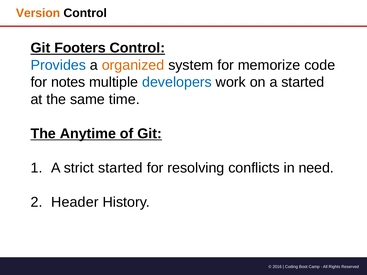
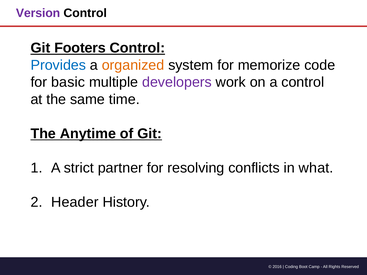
Version colour: orange -> purple (38, 13)
notes: notes -> basic (68, 82)
developers colour: blue -> purple (177, 82)
a started: started -> control (303, 82)
strict started: started -> partner (120, 168)
need: need -> what (316, 168)
